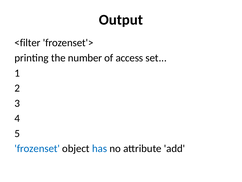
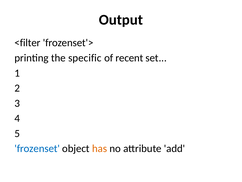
number: number -> specific (85, 58)
access: access -> recent (129, 58)
has colour: blue -> orange (100, 148)
